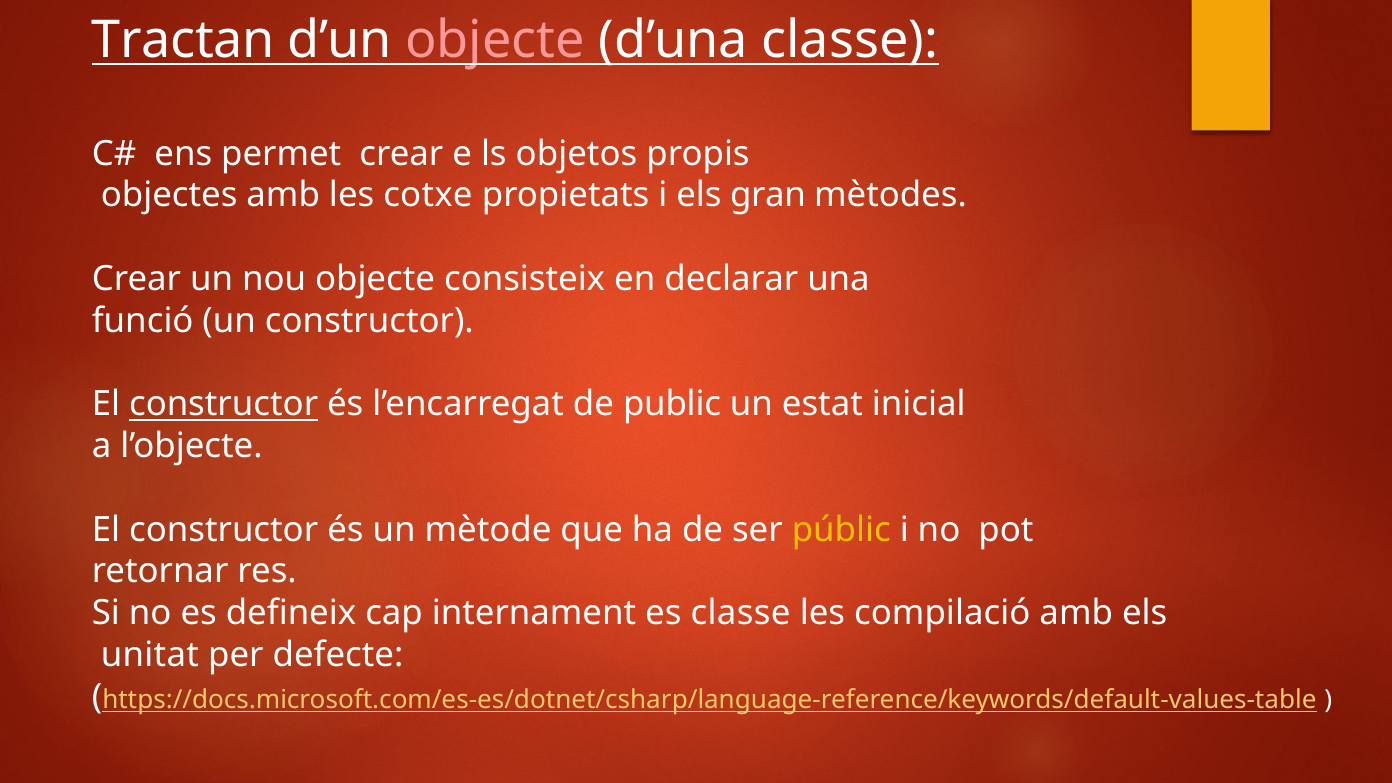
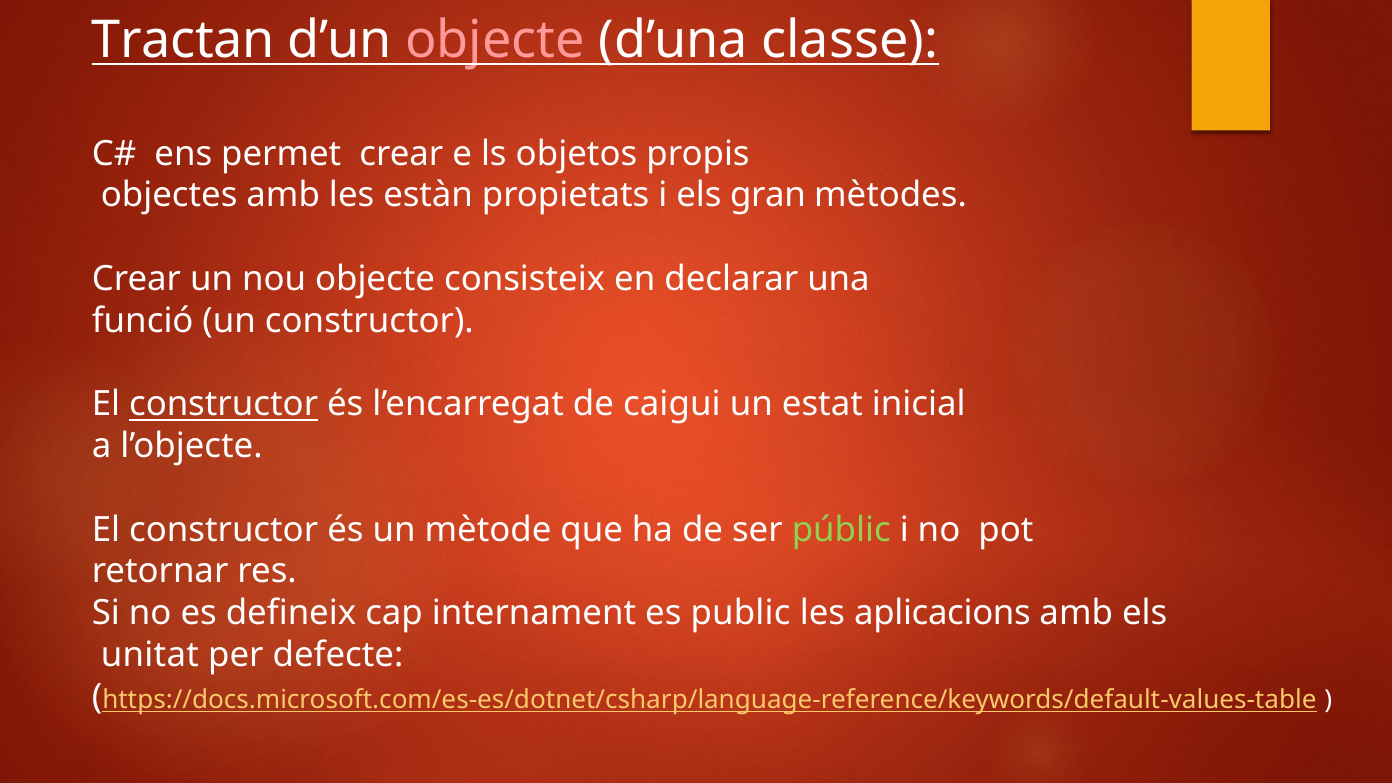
cotxe: cotxe -> estàn (428, 195)
public: public -> caigui (672, 404)
públic colour: yellow -> light green (841, 530)
es classe: classe -> public (741, 613)
compilació: compilació -> aplicacions (942, 613)
